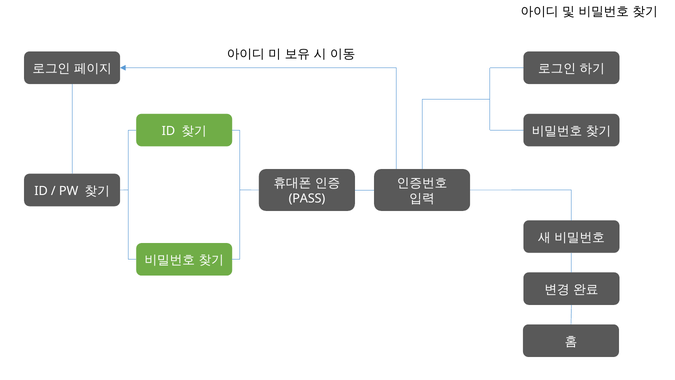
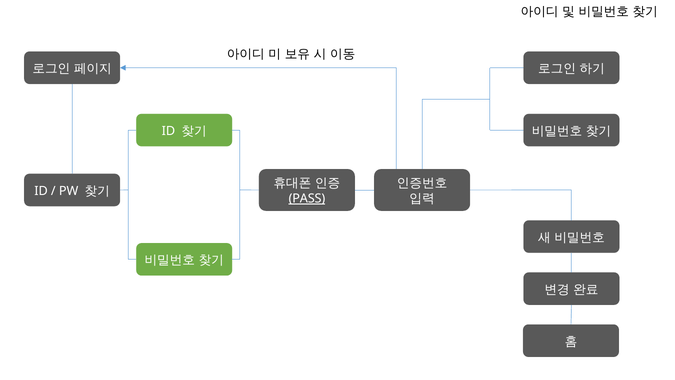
PASS underline: none -> present (307, 198)
